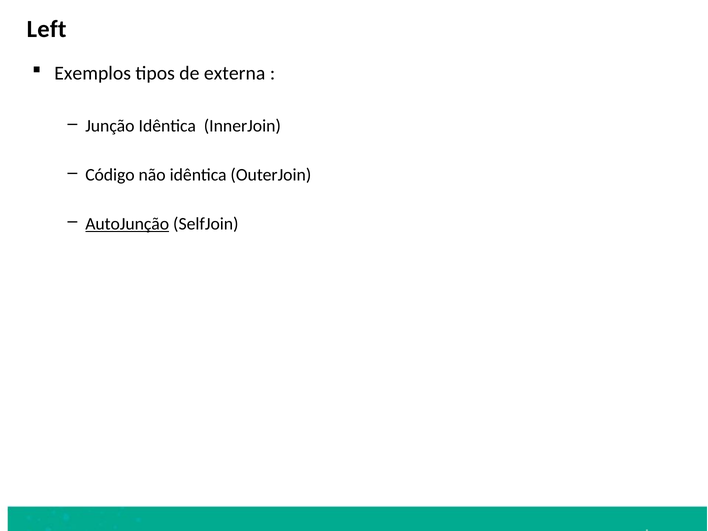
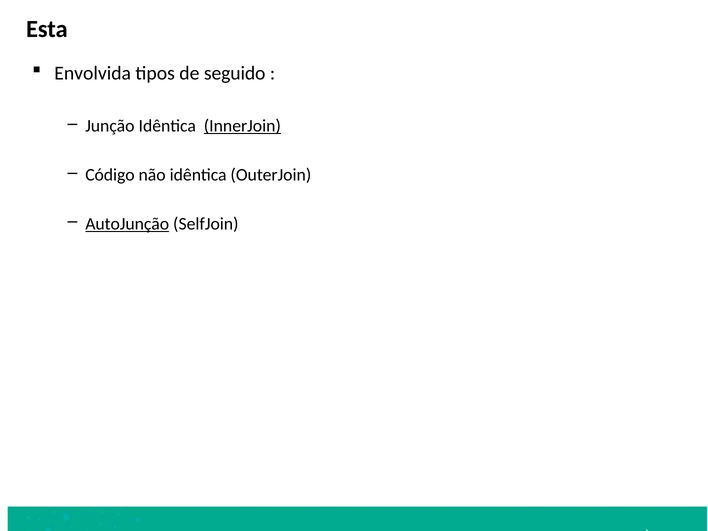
Left: Left -> Esta (47, 29)
Exemplos: Exemplos -> Envolvida (93, 73)
externa: externa -> seguido (235, 73)
InnerJoin underline: none -> present (242, 126)
